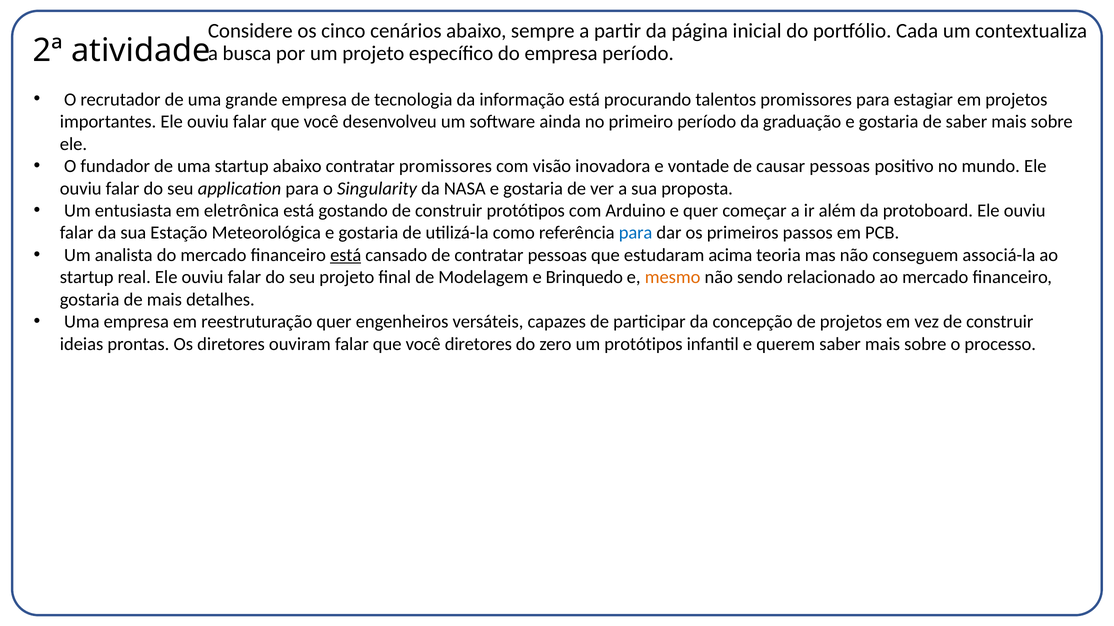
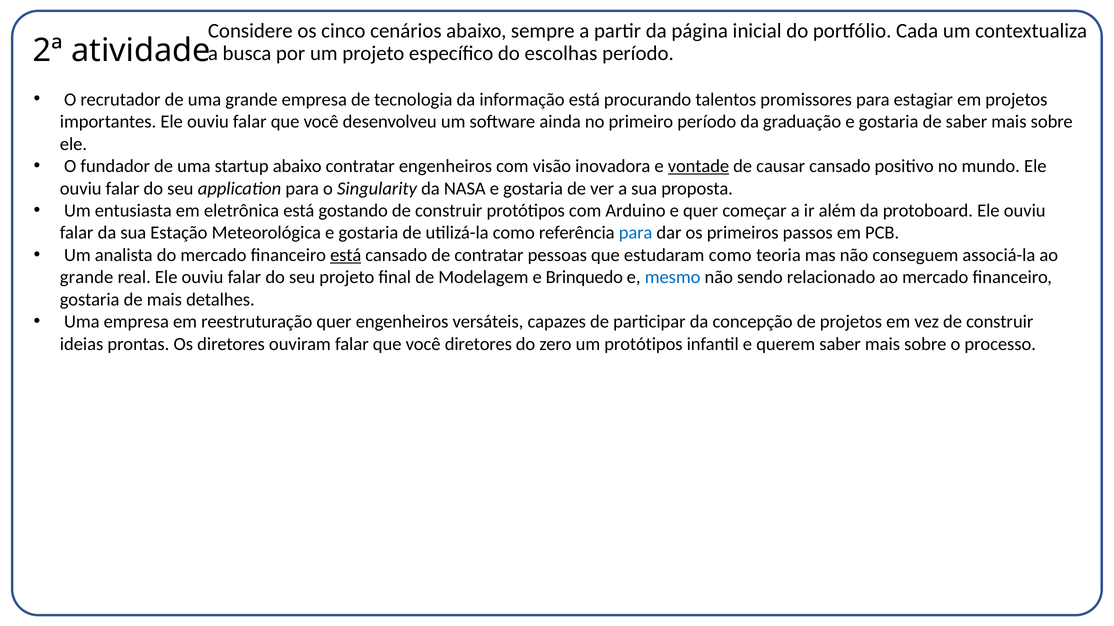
do empresa: empresa -> escolhas (561, 53)
contratar promissores: promissores -> engenheiros (445, 166)
vontade underline: none -> present (698, 166)
causar pessoas: pessoas -> cansado (840, 166)
estudaram acima: acima -> como (730, 255)
startup: startup -> grande (87, 278)
mesmo colour: orange -> blue (673, 278)
